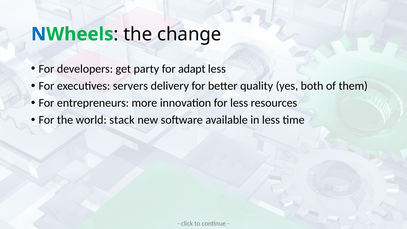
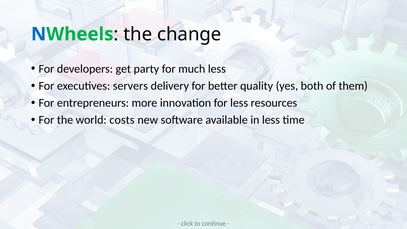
adapt: adapt -> much (192, 69)
stack: stack -> costs (122, 120)
